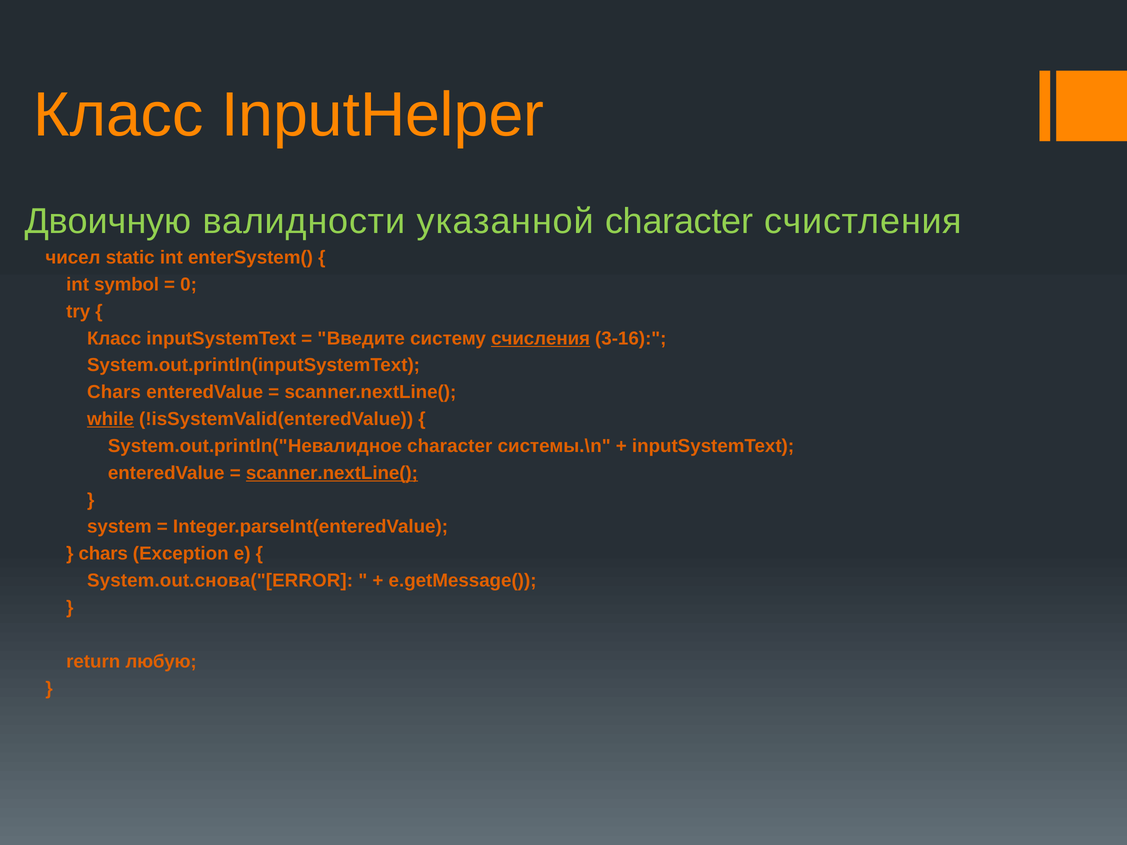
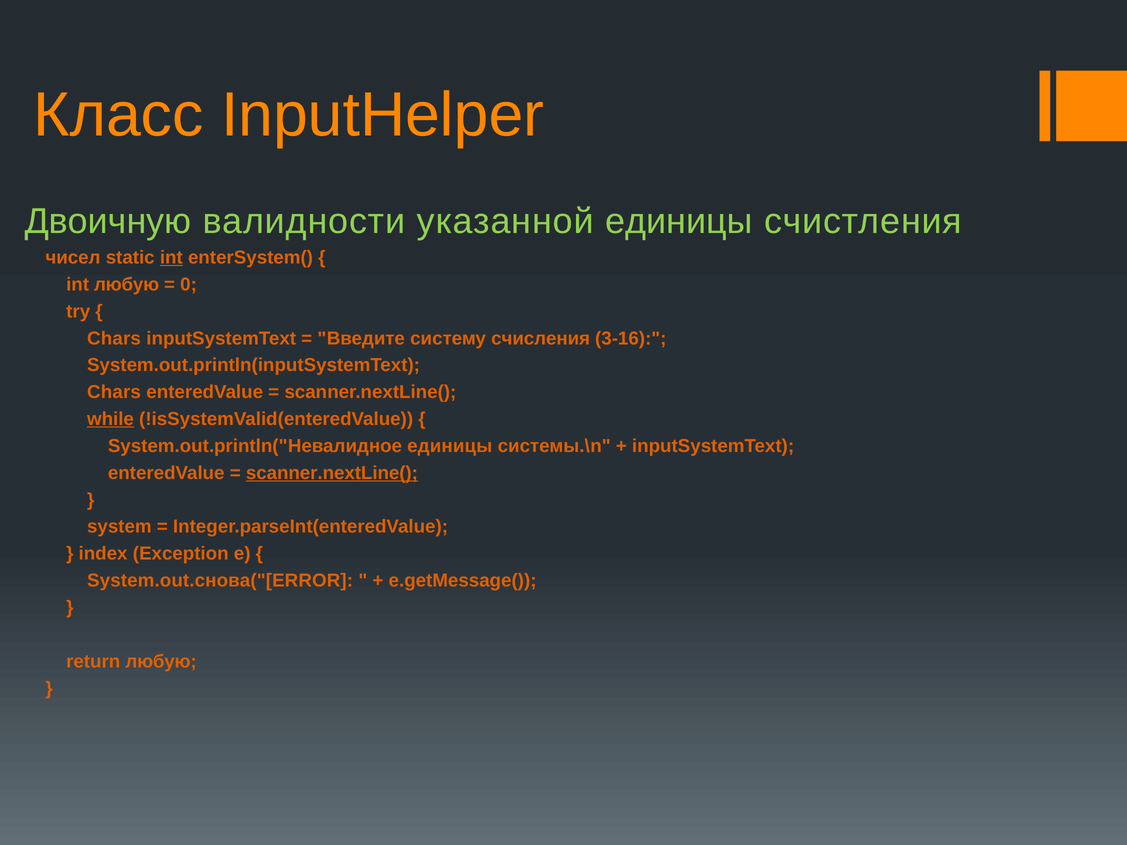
указанной character: character -> единицы (679, 222)
int underline: none -> present (171, 258)
int symbol: symbol -> любую (127, 285)
Класс: Класс -> Chars (114, 338)
счисления underline: present -> none (541, 338)
System.out.println("Невалидное character: character -> единицы (450, 446)
chars: chars -> index (103, 554)
